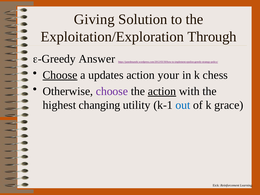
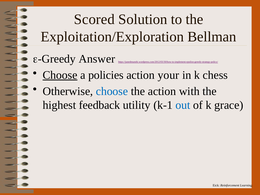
Giving: Giving -> Scored (94, 19)
Through: Through -> Bellman (212, 37)
updates: updates -> policies (106, 75)
choose colour: purple -> blue (112, 91)
action underline: present -> none (162, 91)
changing: changing -> feedback (100, 105)
